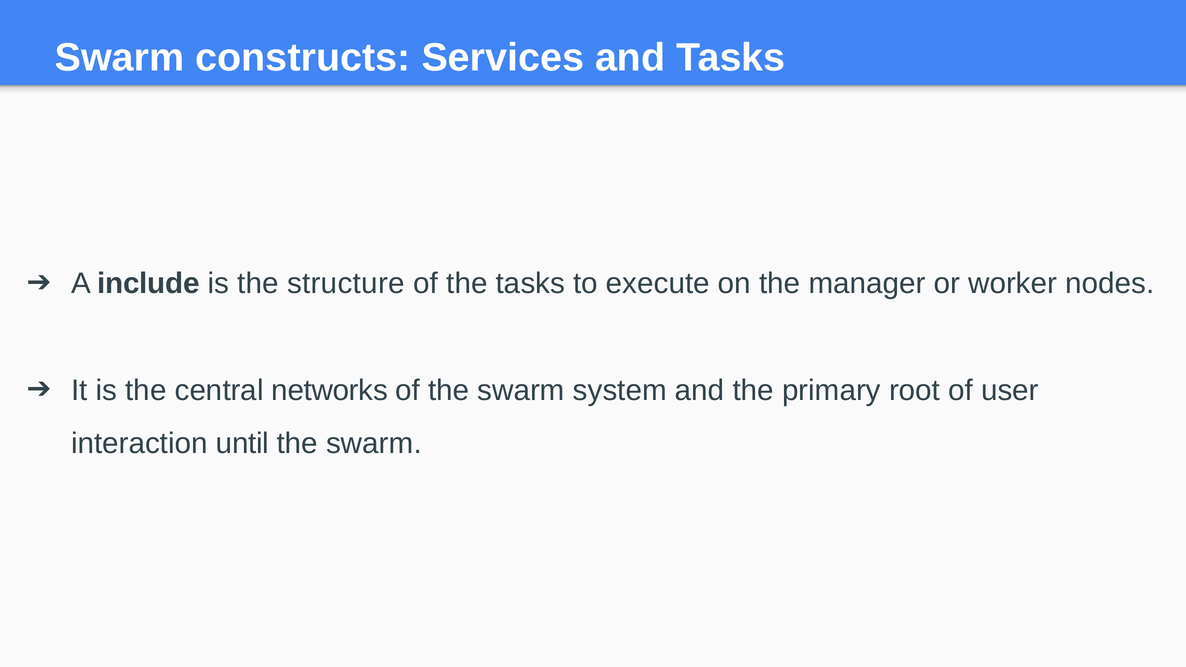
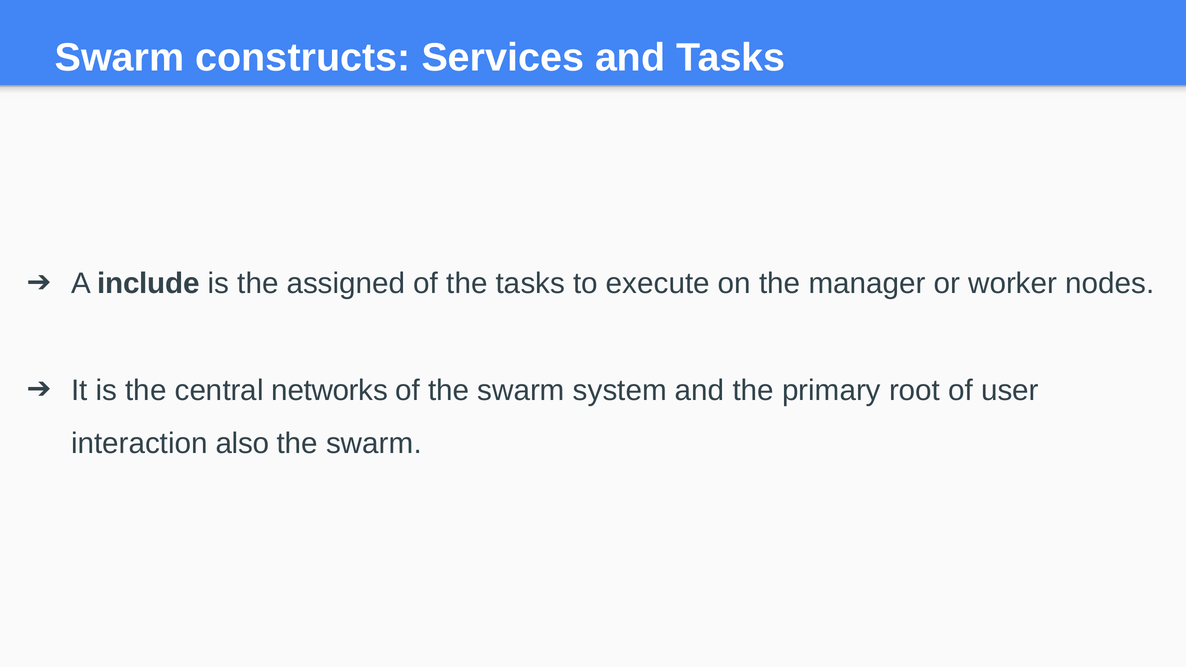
structure: structure -> assigned (346, 284)
until: until -> also (242, 444)
